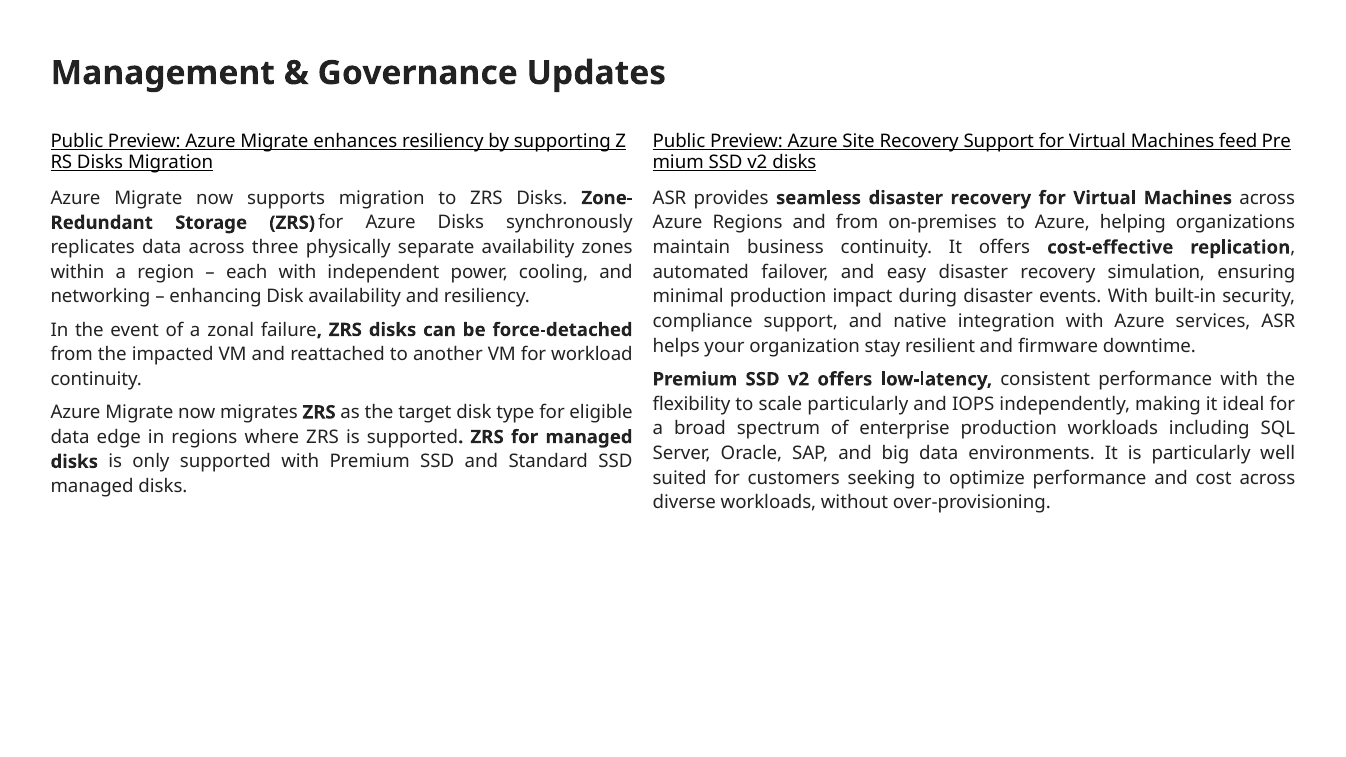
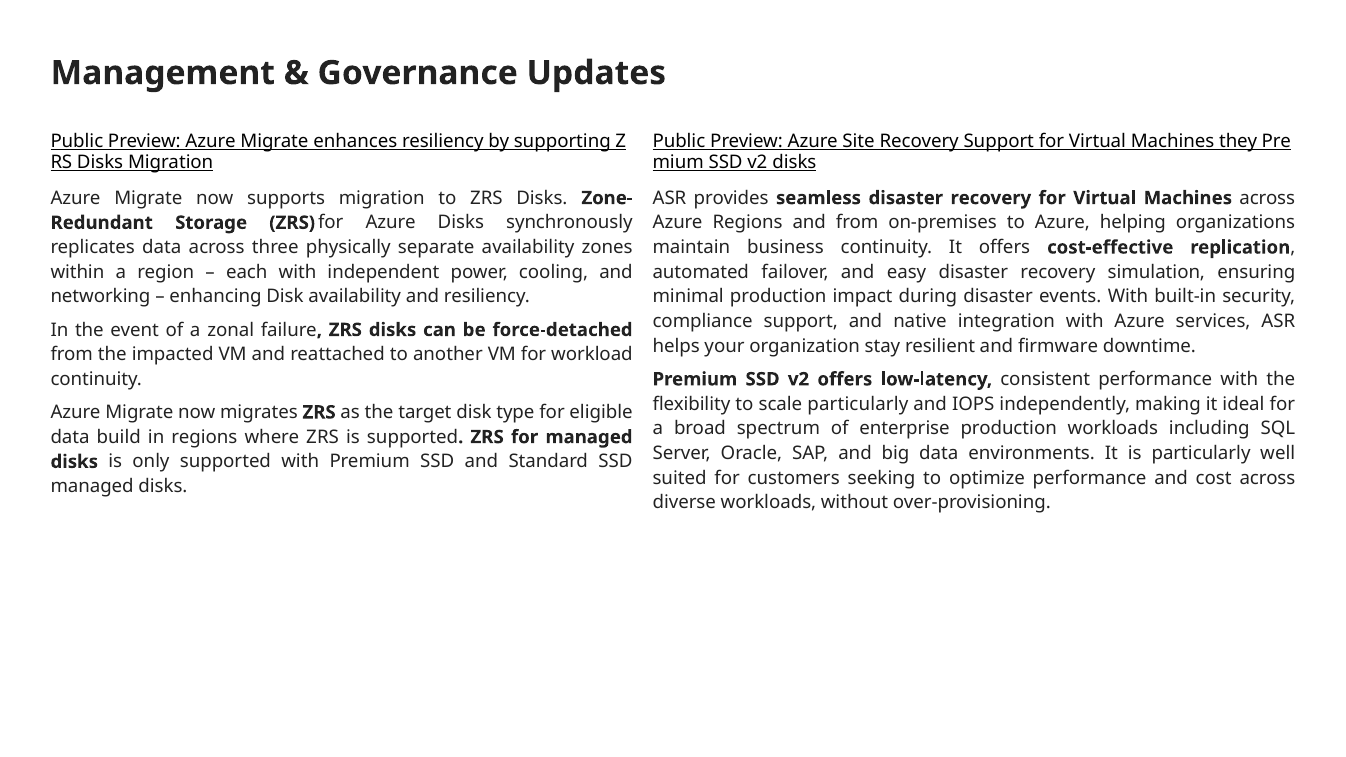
feed: feed -> they (1238, 141)
edge: edge -> build (119, 437)
